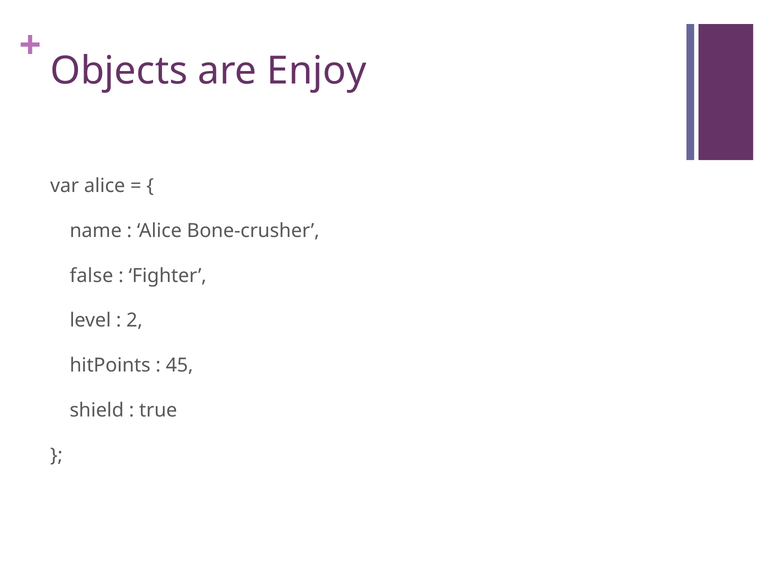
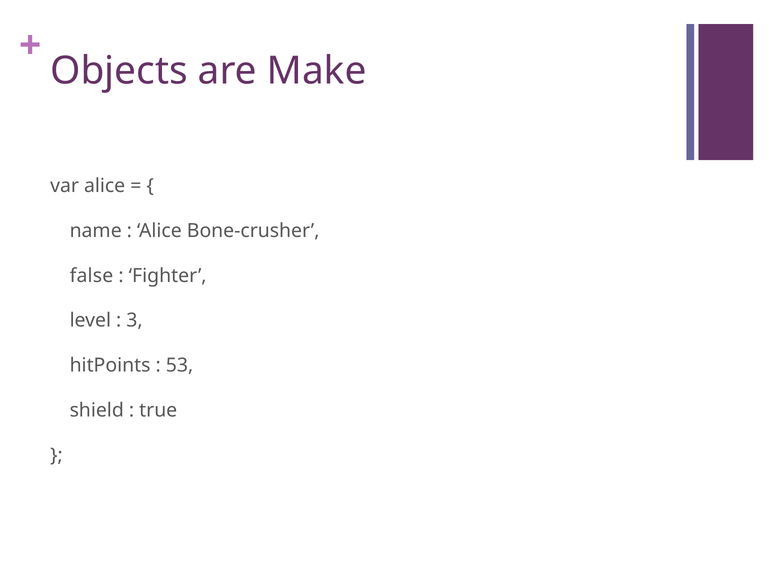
Enjoy: Enjoy -> Make (317, 71)
2: 2 -> 3 (135, 321)
45: 45 -> 53 (180, 366)
